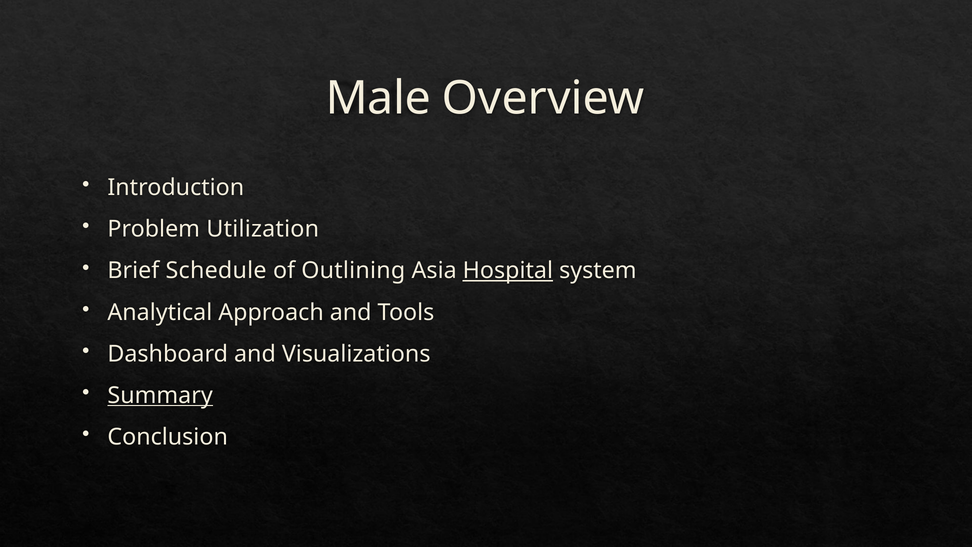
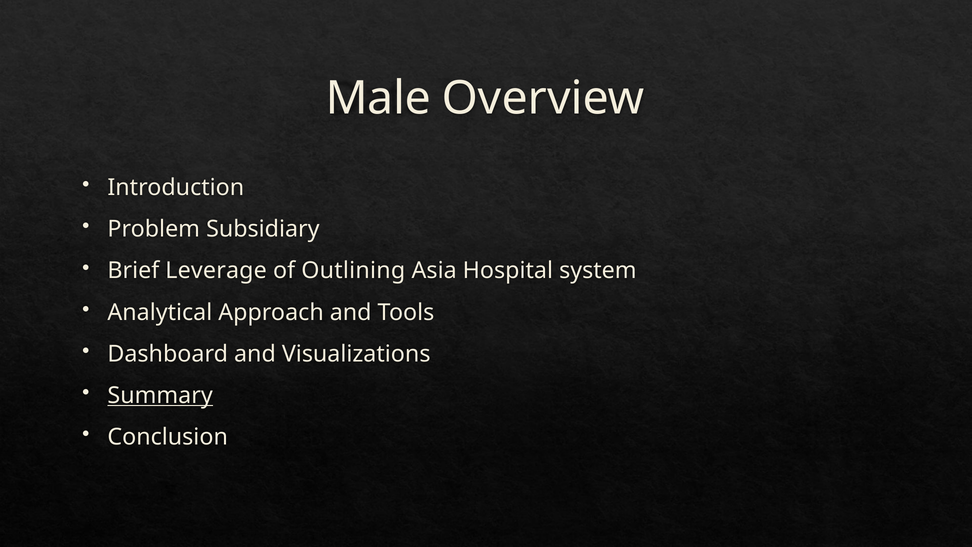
Utilization: Utilization -> Subsidiary (263, 229)
Schedule: Schedule -> Leverage (216, 271)
Hospital underline: present -> none (508, 271)
